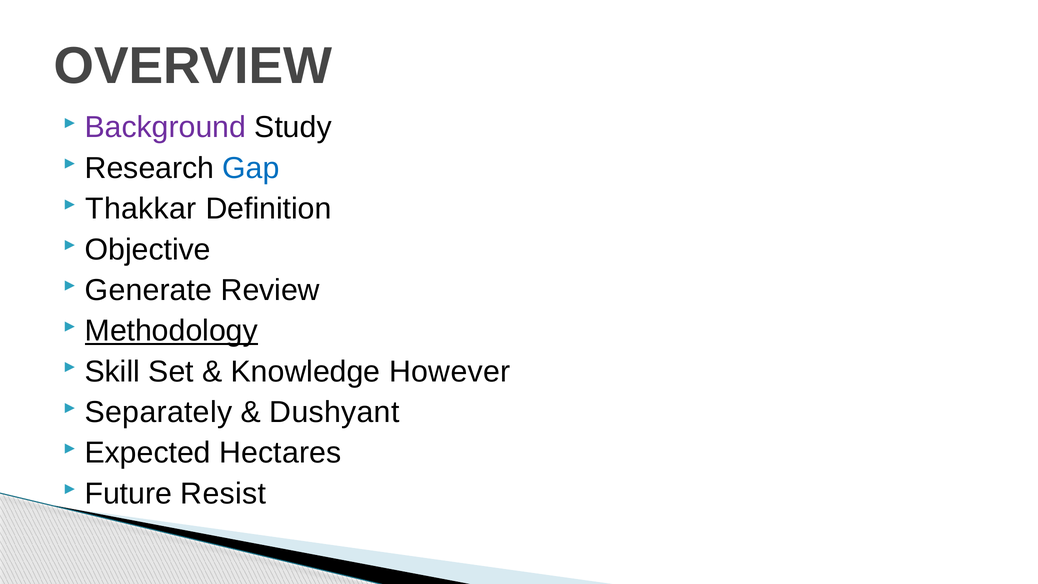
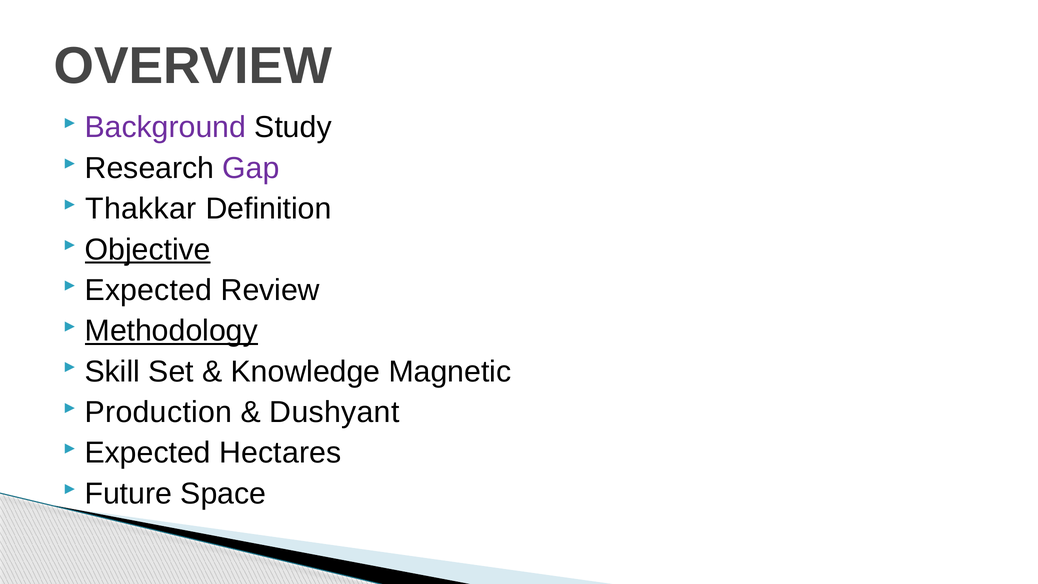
Gap colour: blue -> purple (251, 168)
Objective underline: none -> present (148, 249)
Generate: Generate -> Expected (149, 290)
However: However -> Magnetic (450, 371)
Separately: Separately -> Production (159, 412)
Resist: Resist -> Space (223, 494)
